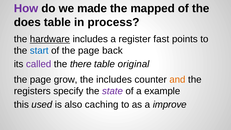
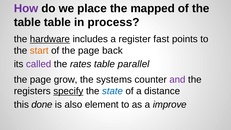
made: made -> place (92, 8)
does: does -> table (27, 22)
start colour: blue -> orange (39, 51)
there: there -> rates (81, 64)
original: original -> parallel (134, 64)
the includes: includes -> systems (114, 80)
and colour: orange -> purple (177, 80)
specify underline: none -> present (68, 91)
state colour: purple -> blue (113, 91)
example: example -> distance (162, 91)
used: used -> done (42, 105)
caching: caching -> element (102, 105)
